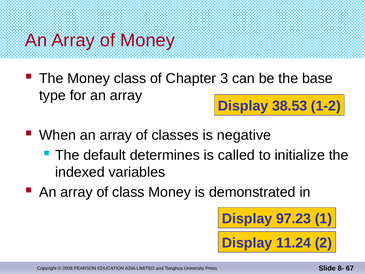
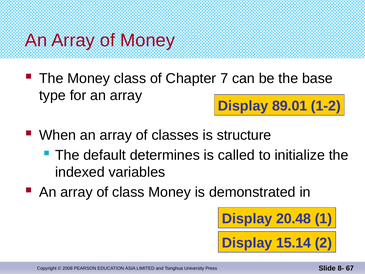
3: 3 -> 7 (224, 78)
38.53: 38.53 -> 89.01 (290, 106)
negative: negative -> structure (244, 135)
97.23: 97.23 -> 20.48 (294, 218)
11.24: 11.24 -> 15.14 (294, 243)
